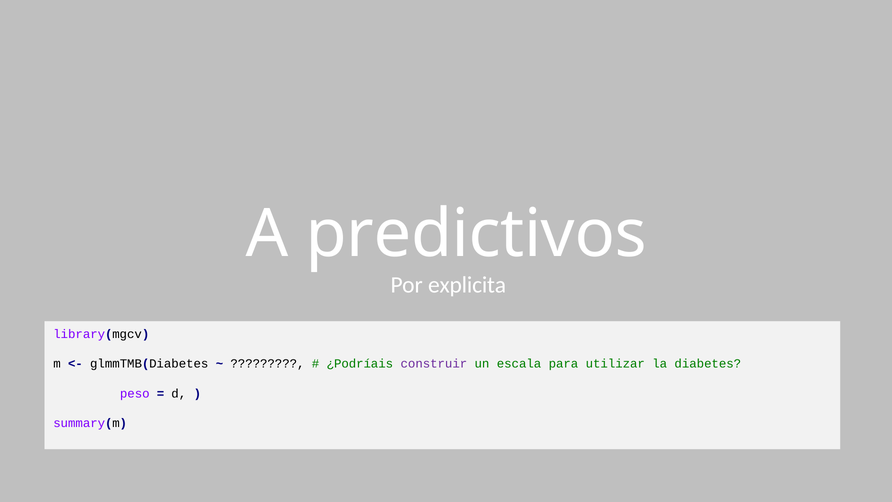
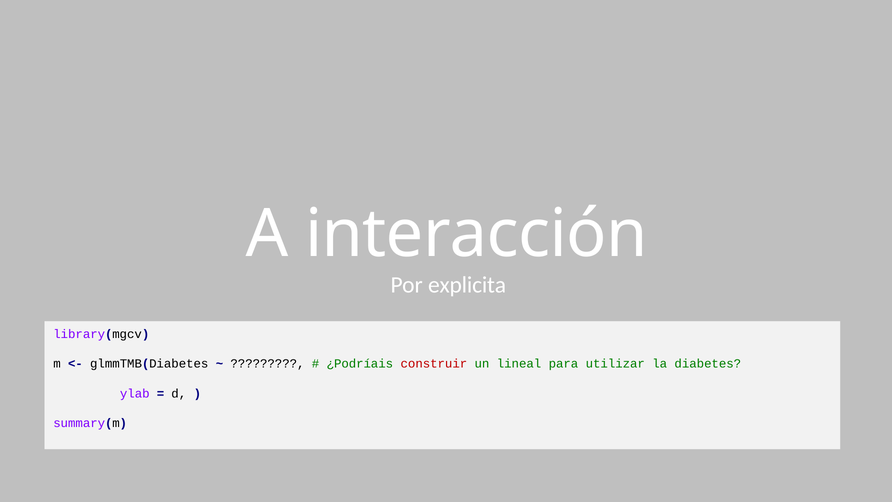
predictivos: predictivos -> interacción (476, 234)
construir colour: purple -> red (434, 364)
escala: escala -> lineal (519, 364)
peso: peso -> ylab (135, 393)
